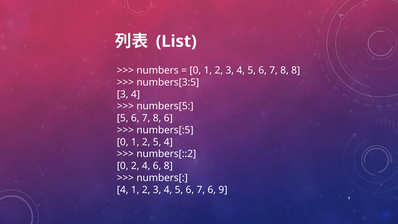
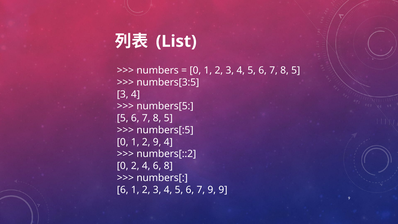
8: 8 -> 5 (296, 70)
6: 6 -> 5 (168, 118)
2 5: 5 -> 9 (157, 142)
4: 4 -> 6 (123, 190)
7 6: 6 -> 9 (212, 190)
